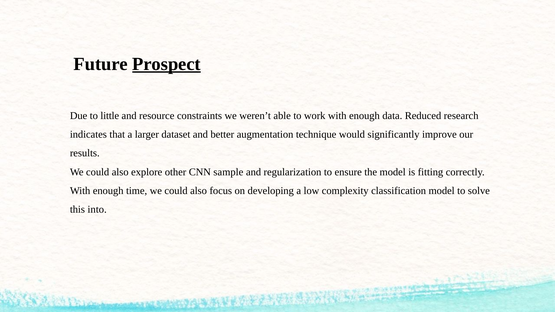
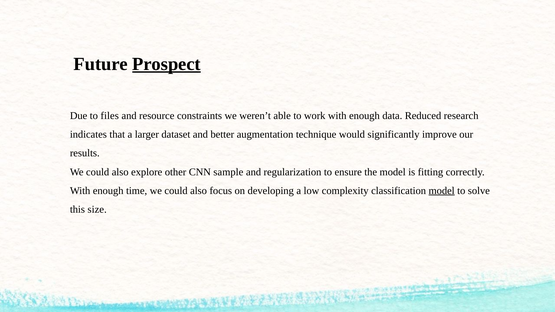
little: little -> files (110, 116)
model underline: none -> present (442, 191)
into: into -> size (97, 210)
